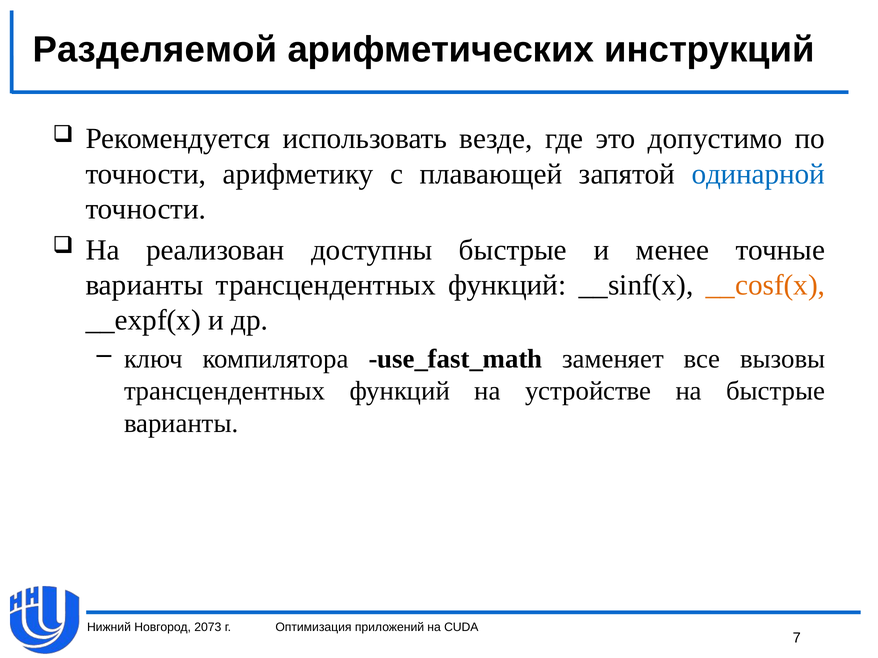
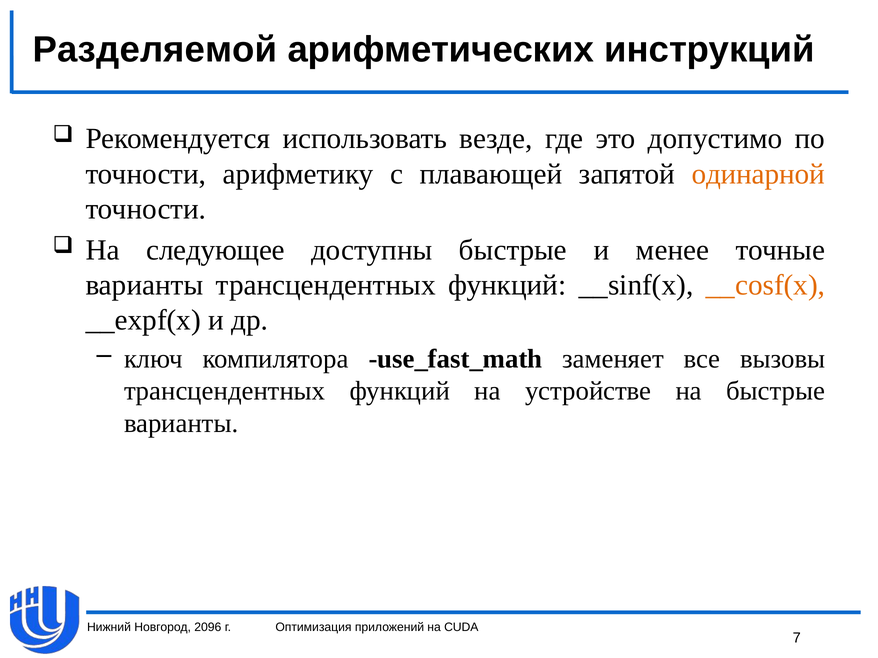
одинарной colour: blue -> orange (758, 174)
реализован: реализован -> следующее (216, 250)
2073: 2073 -> 2096 (208, 628)
